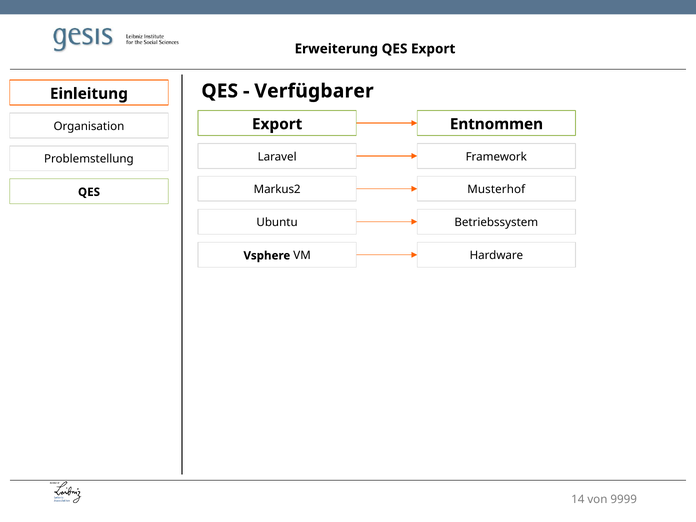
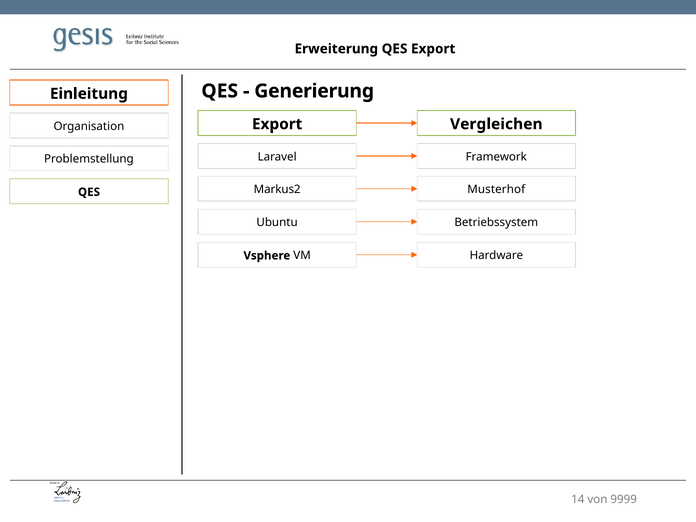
Verfügbarer: Verfügbarer -> Generierung (314, 91)
Entnommen: Entnommen -> Vergleichen (496, 124)
